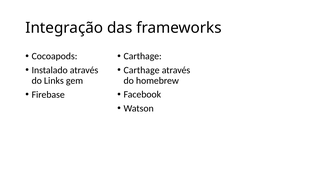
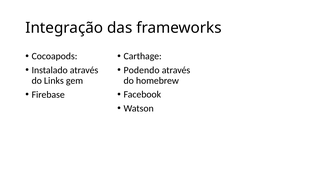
Carthage: Carthage -> Podendo (142, 70)
